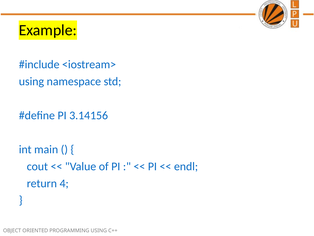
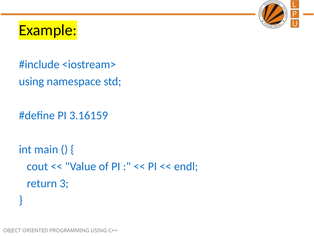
3.14156: 3.14156 -> 3.16159 (89, 115)
4: 4 -> 3 (64, 183)
